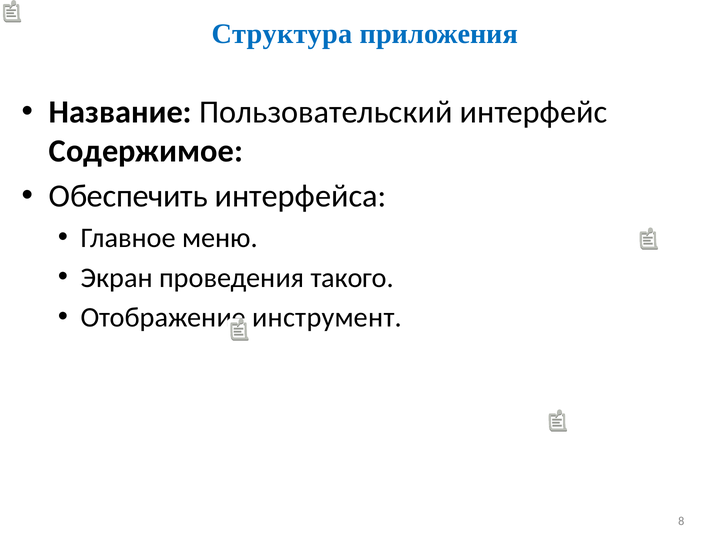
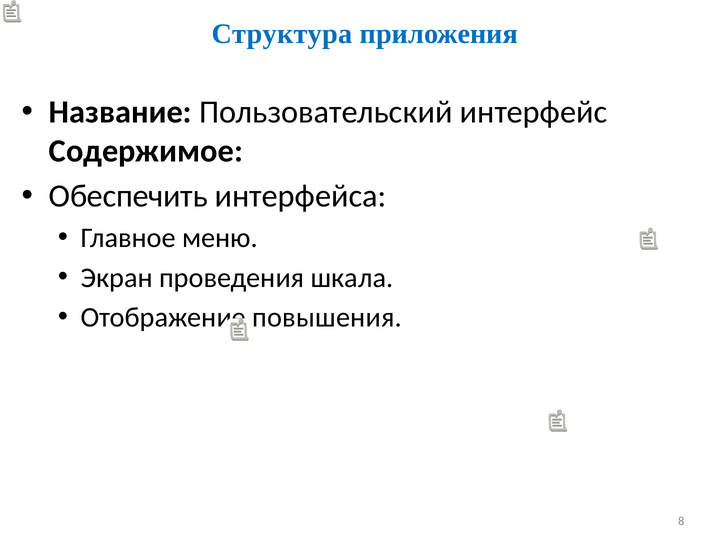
такого: такого -> шкала (352, 278)
инструмент: инструмент -> повышения (327, 317)
